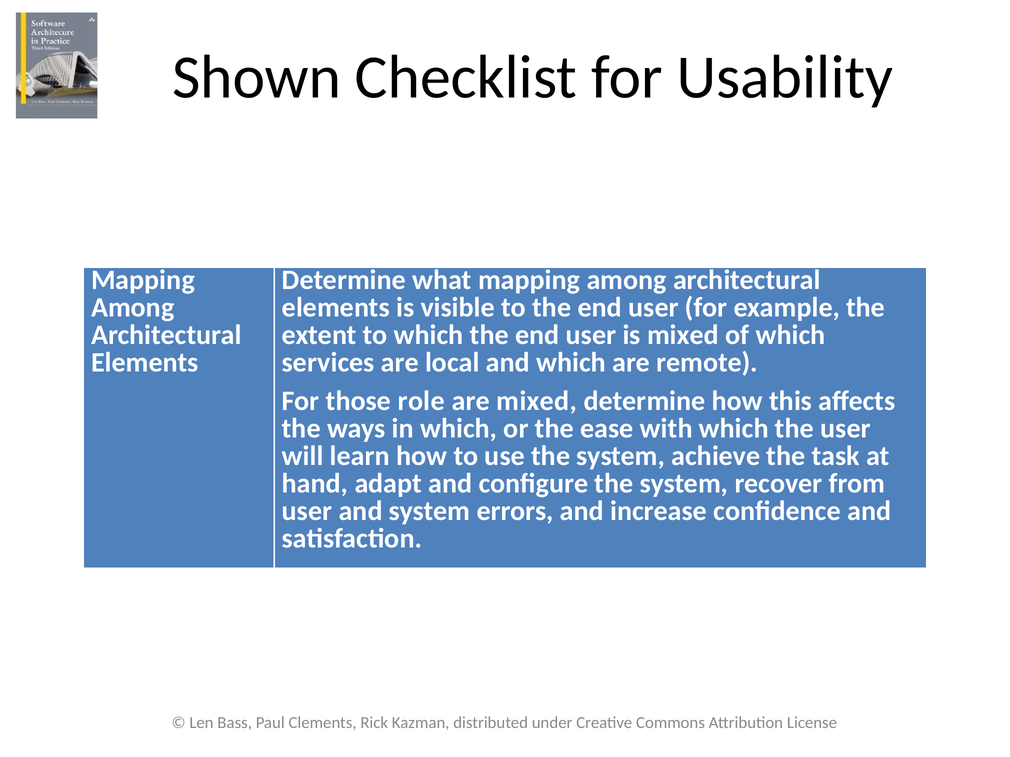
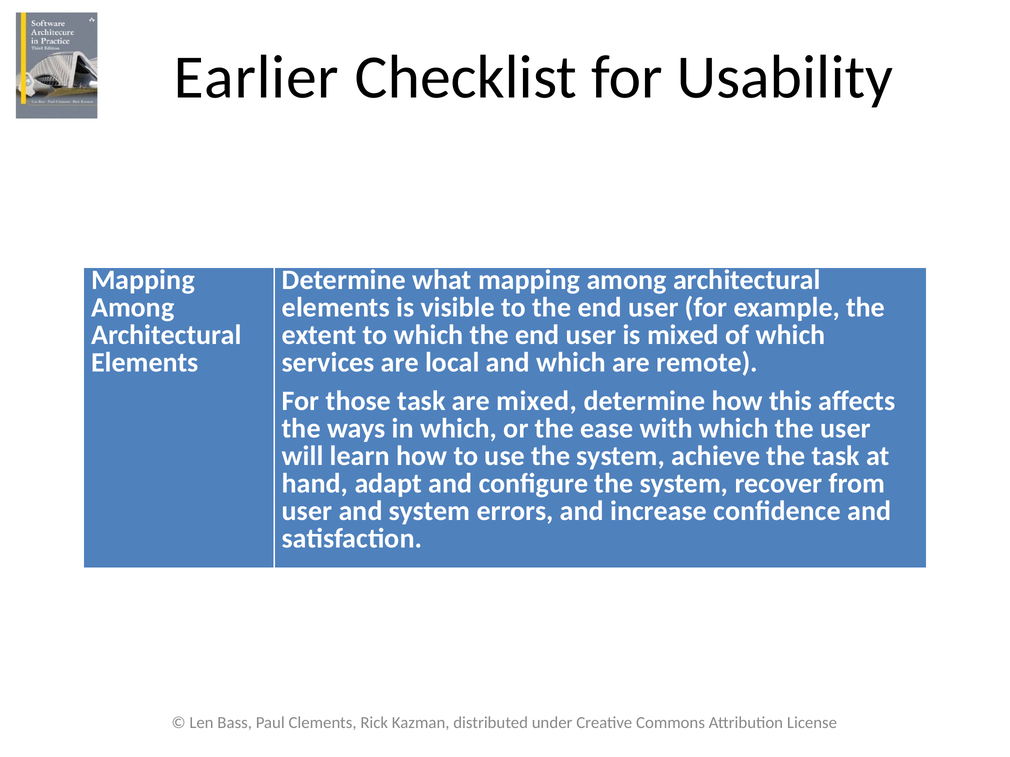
Shown: Shown -> Earlier (256, 78)
those role: role -> task (421, 401)
